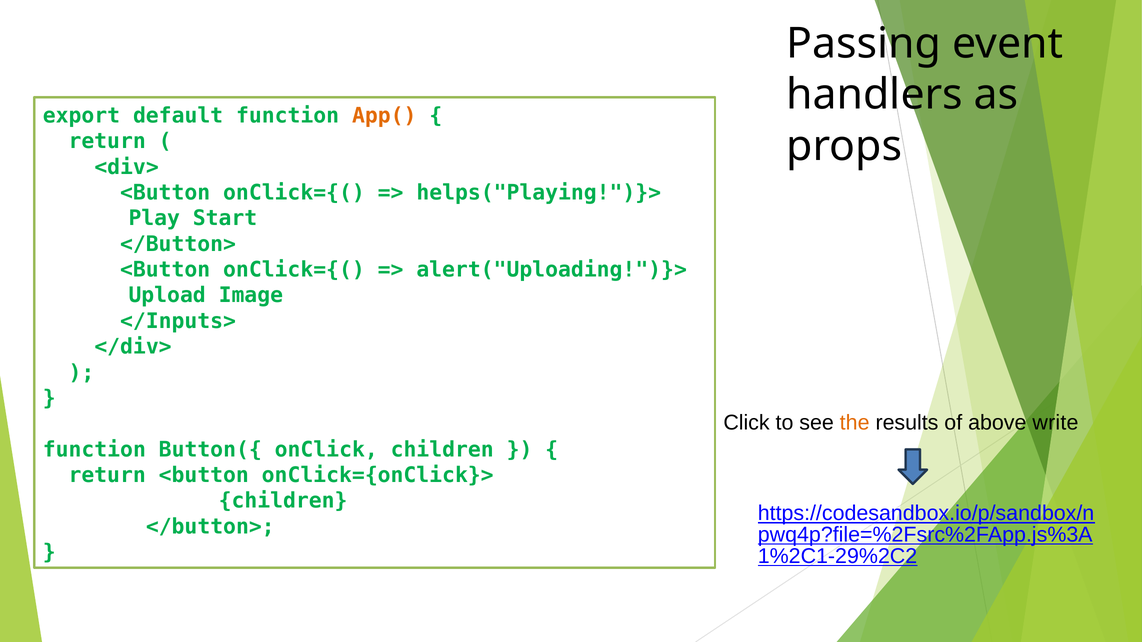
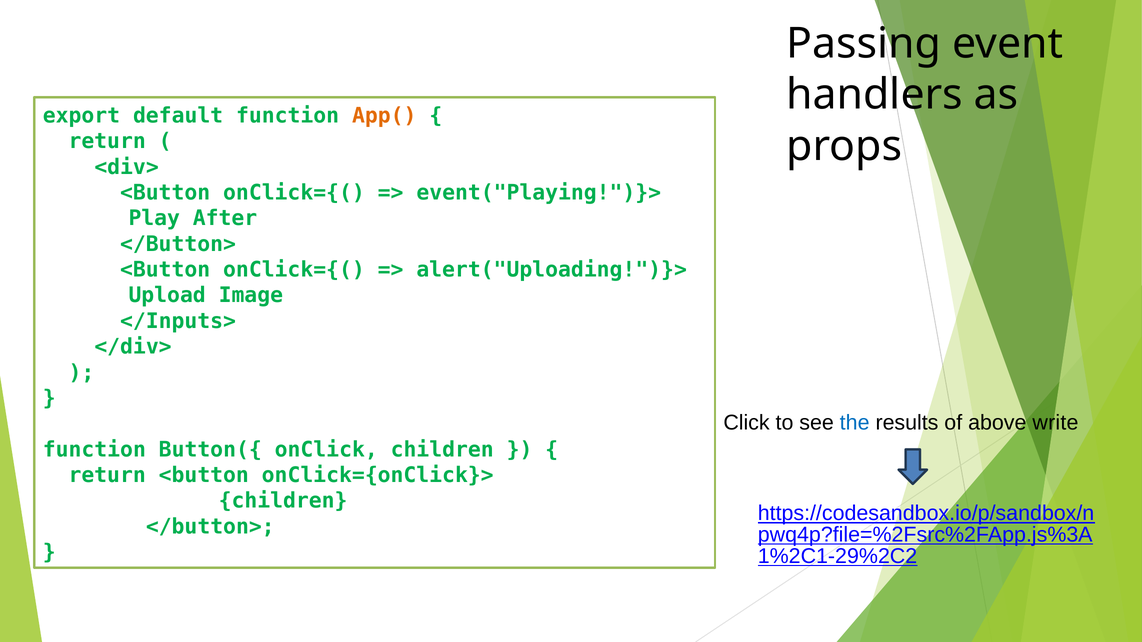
helps("Playing!")}>: helps("Playing!")}> -> event("Playing!")}> (539, 193)
Start: Start -> After (225, 219)
the colour: orange -> blue (855, 423)
